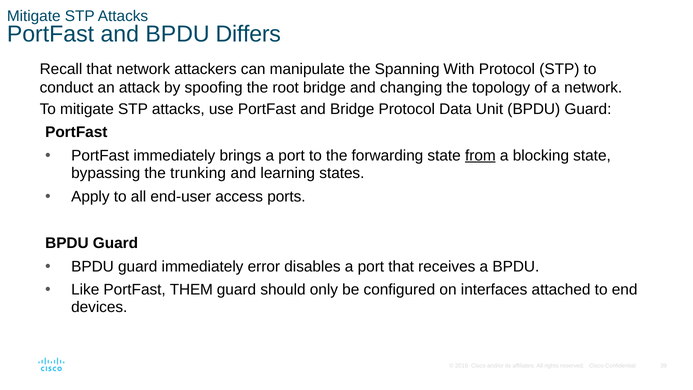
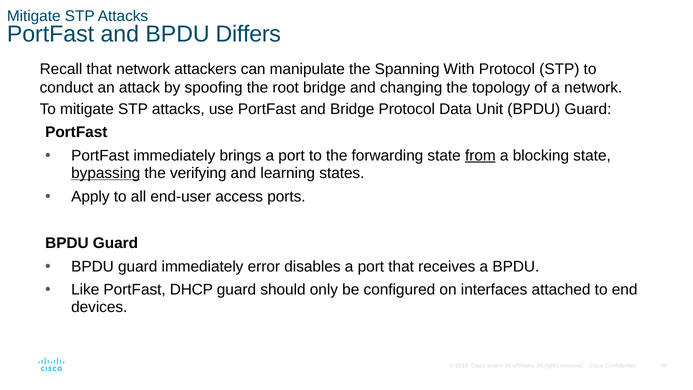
bypassing underline: none -> present (106, 173)
trunking: trunking -> verifying (198, 173)
THEM: THEM -> DHCP (191, 290)
